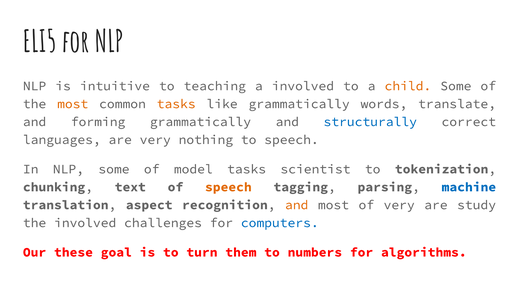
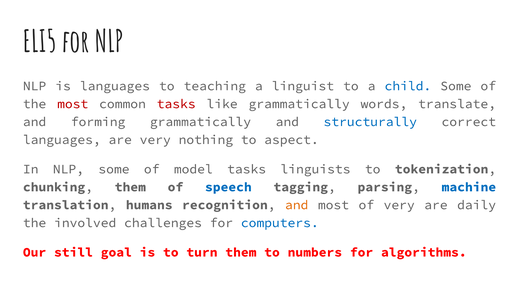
is intuitive: intuitive -> languages (115, 86)
a involved: involved -> linguist (303, 86)
child colour: orange -> blue (408, 86)
most colour: orange -> red (73, 104)
tasks colour: orange -> red (176, 104)
to speech: speech -> aspect (291, 140)
scientist: scientist -> linguists (315, 169)
chunking text: text -> them (130, 187)
speech colour: orange -> blue (228, 187)
aspect: aspect -> humans (149, 205)
study: study -> daily (477, 205)
these: these -> still (73, 252)
